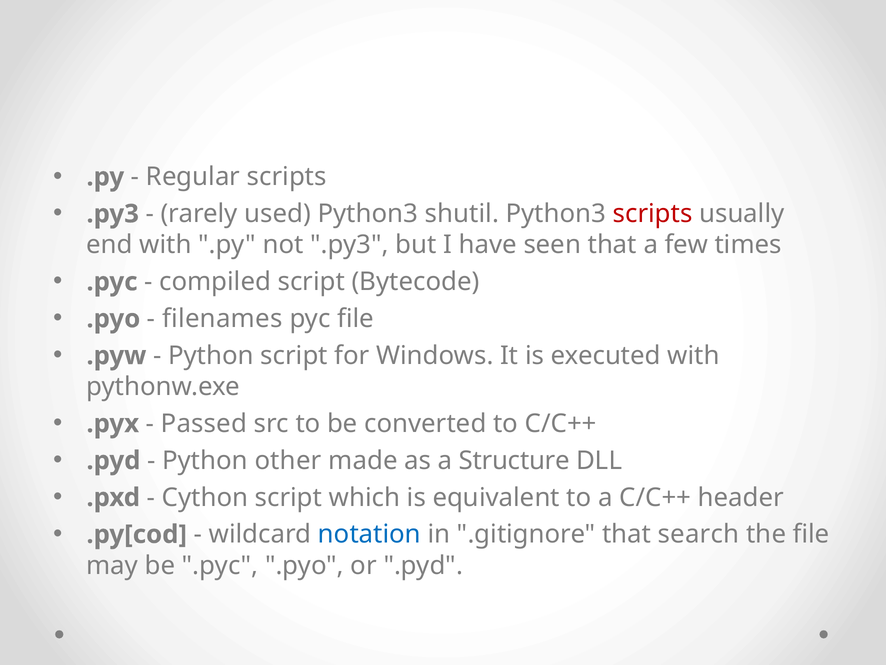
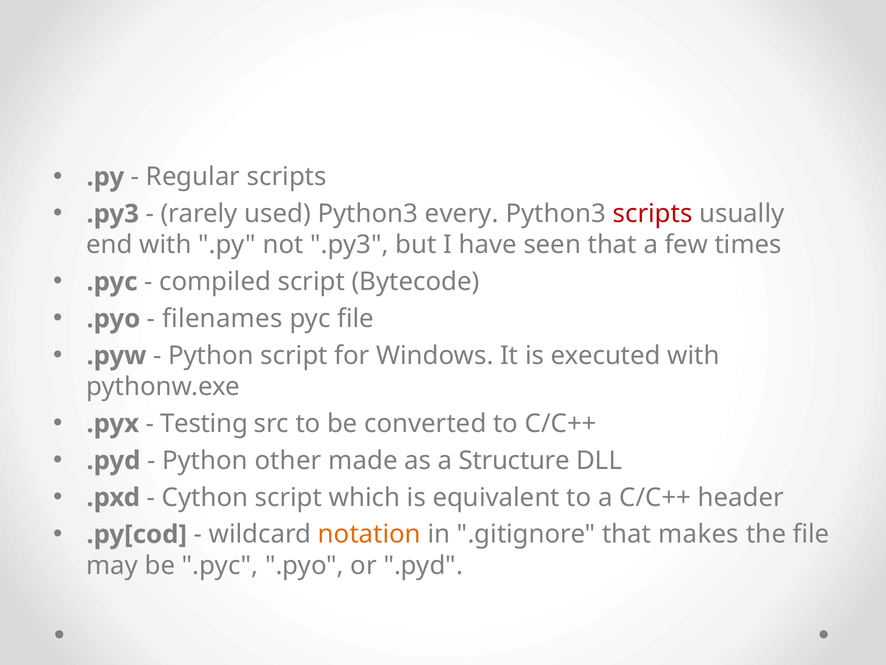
shutil: shutil -> every (462, 214)
Passed: Passed -> Testing (204, 423)
notation colour: blue -> orange (369, 534)
search: search -> makes (699, 534)
